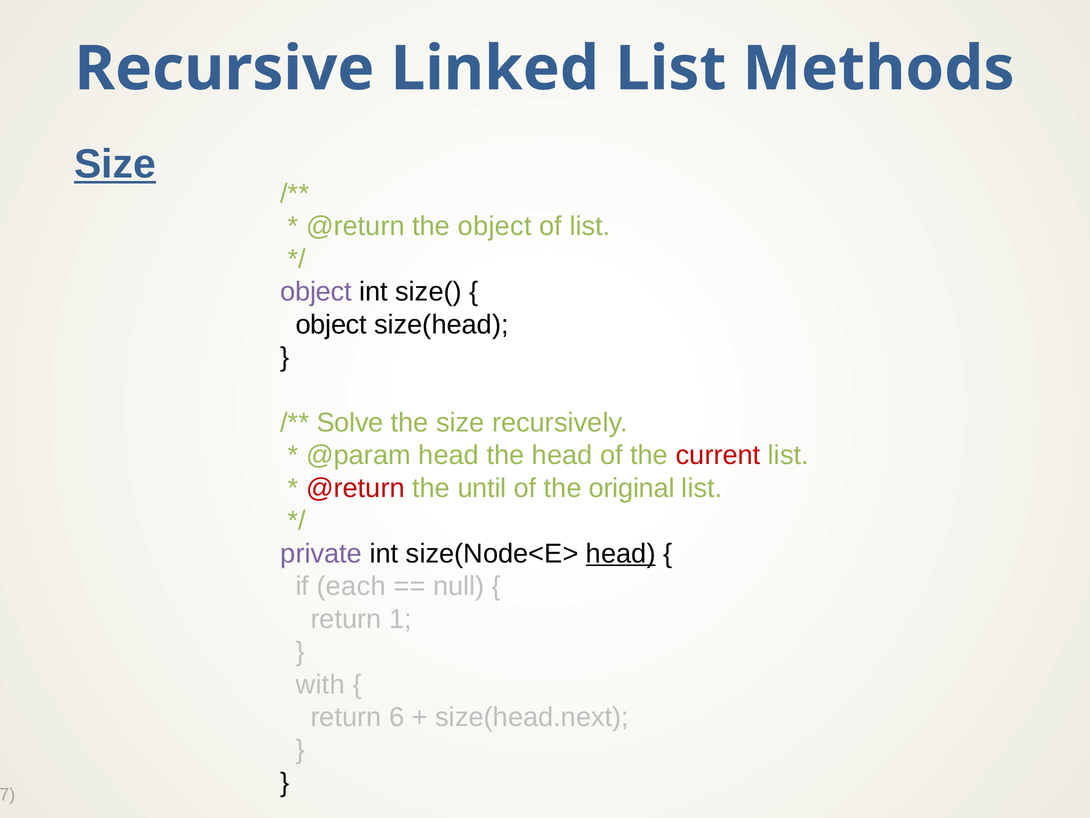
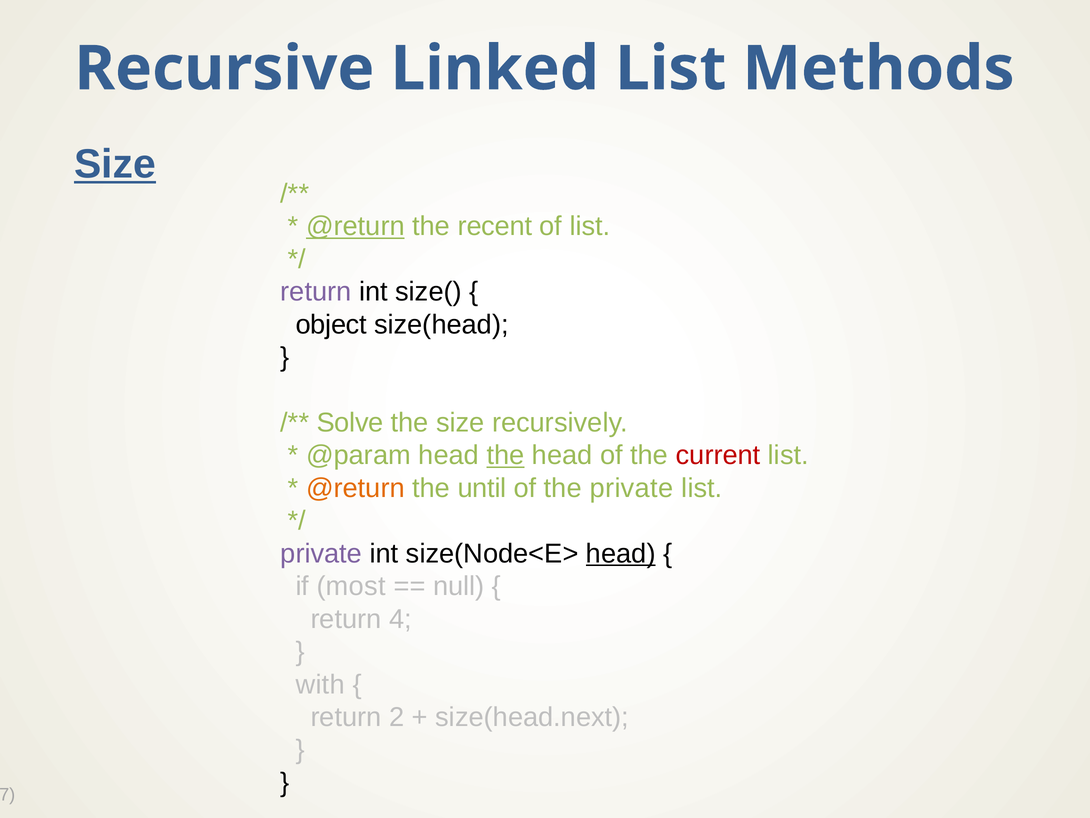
@return underline: none -> present (355, 226)
the object: object -> recent (495, 226)
object: object -> return (316, 292)
the underline: none -> present (505, 455)
@return colour: red -> orange (355, 488)
the original: original -> private (631, 488)
each: each -> most (351, 586)
1: 1 -> 4 (400, 619)
6: 6 -> 2 (397, 717)
